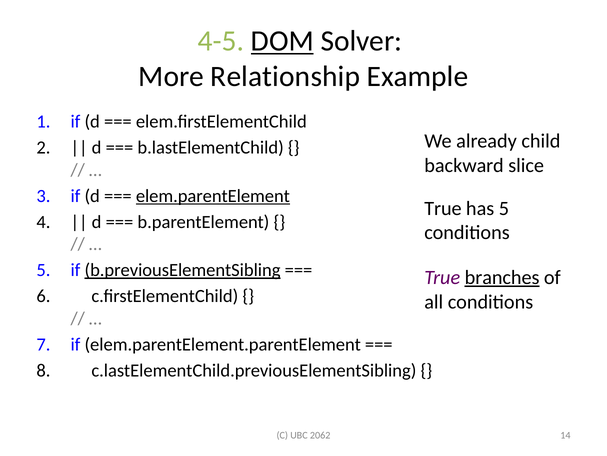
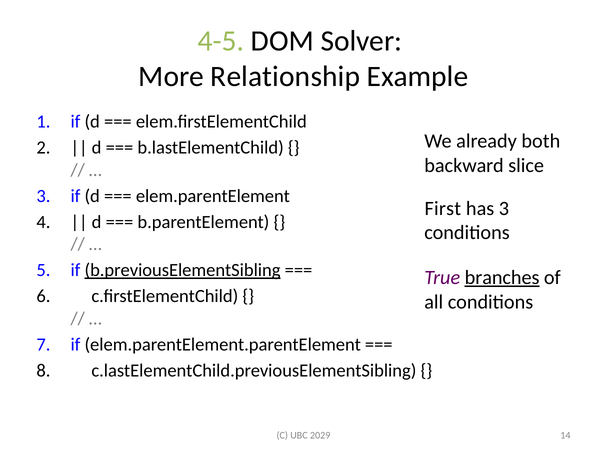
DOM underline: present -> none (282, 41)
child: child -> both (541, 141)
elem.parentElement underline: present -> none (213, 196)
True: True -> First (443, 208)
has 5: 5 -> 3 (504, 208)
2062: 2062 -> 2029 (320, 435)
